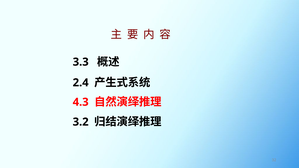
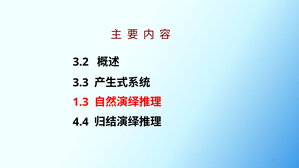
3.3: 3.3 -> 3.2 (81, 62)
2.4: 2.4 -> 3.3 (81, 83)
4.3: 4.3 -> 1.3 (81, 102)
3.2: 3.2 -> 4.4 (81, 122)
